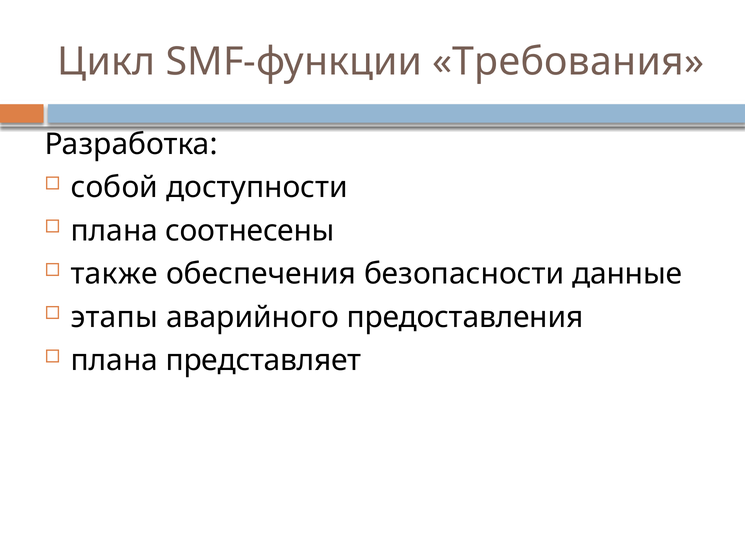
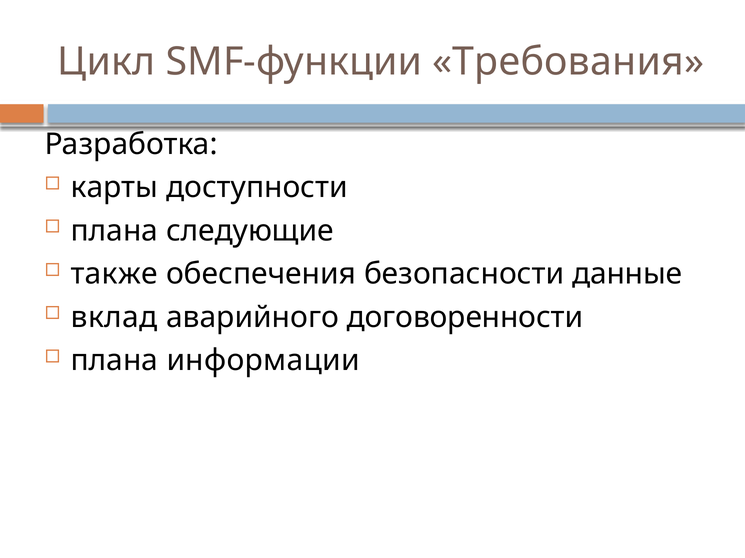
собой: собой -> карты (114, 188)
соотнесены: соотнесены -> следующие (250, 231)
этапы: этапы -> вклад (114, 318)
предоставления: предоставления -> договоренности (465, 318)
представляет: представляет -> информации (263, 361)
